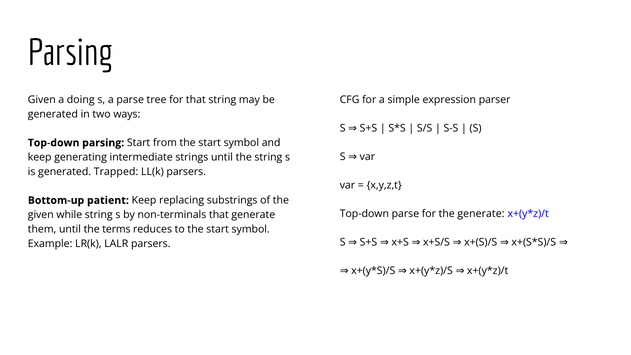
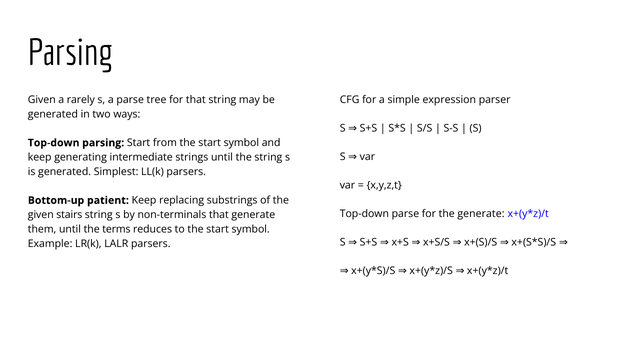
doing: doing -> rarely (81, 100)
Trapped: Trapped -> Simplest (116, 172)
while: while -> stairs (69, 215)
